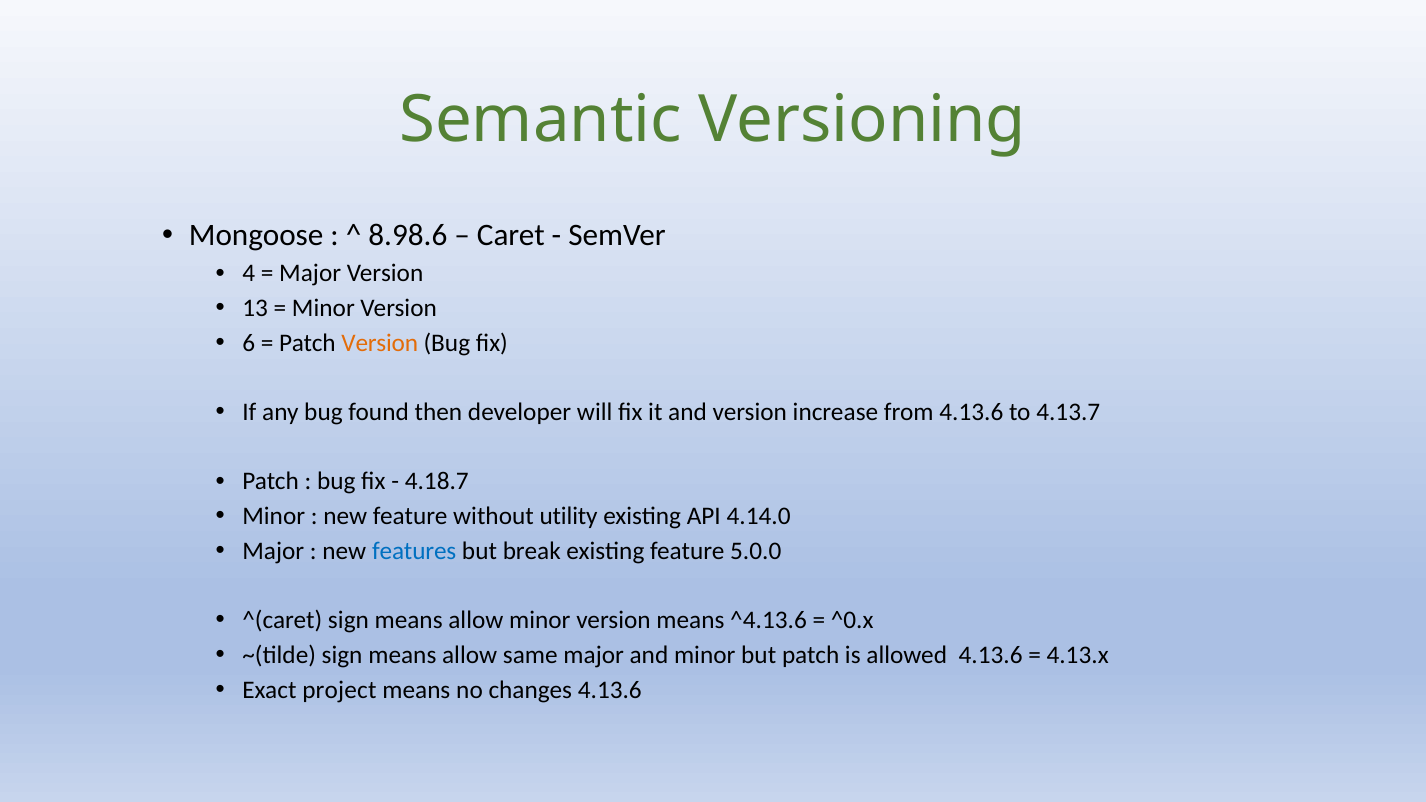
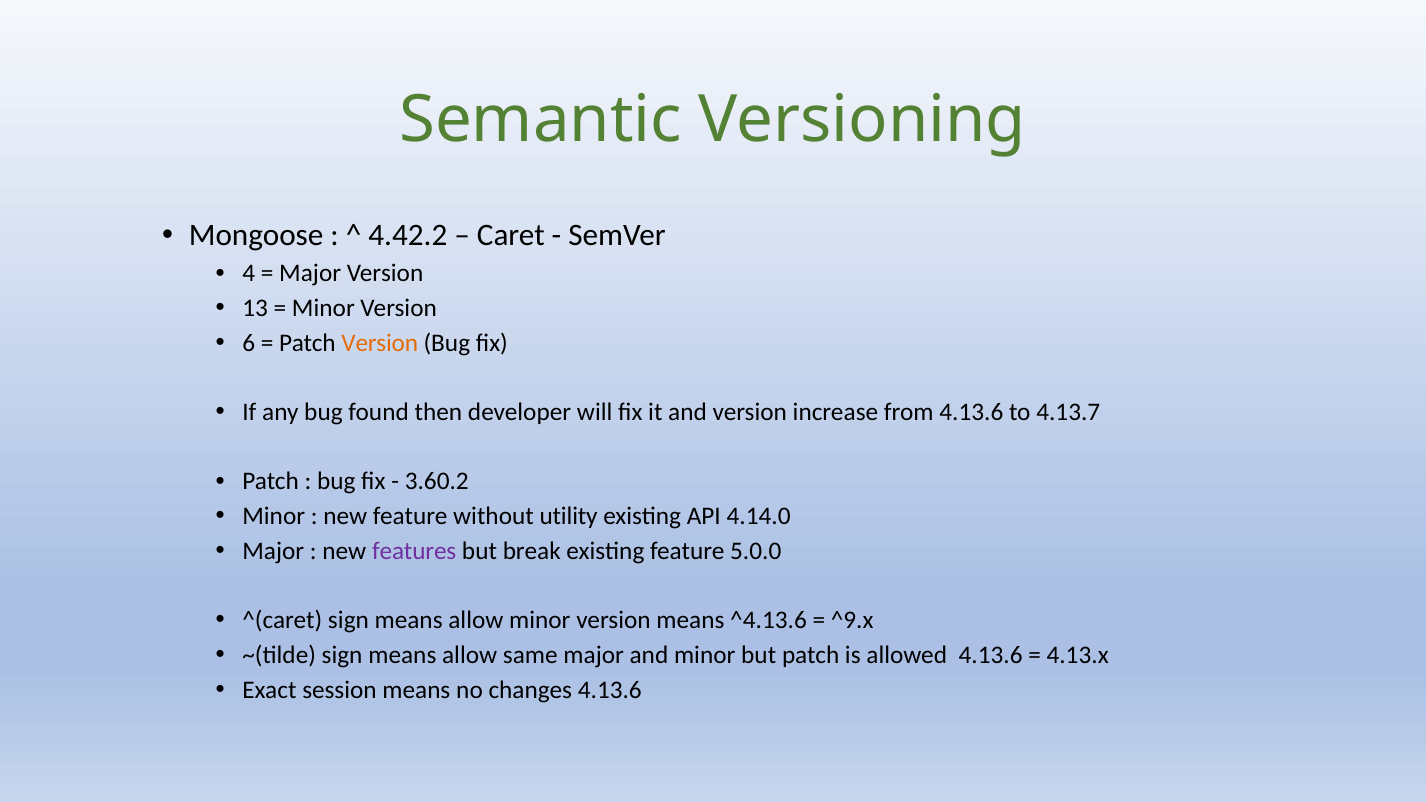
8.98.6: 8.98.6 -> 4.42.2 (408, 236)
4.18.7: 4.18.7 -> 3.60.2 (437, 482)
features colour: blue -> purple (414, 551)
^0.x: ^0.x -> ^9.x (852, 620)
project: project -> session (339, 690)
